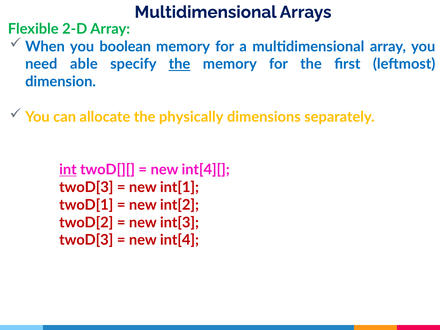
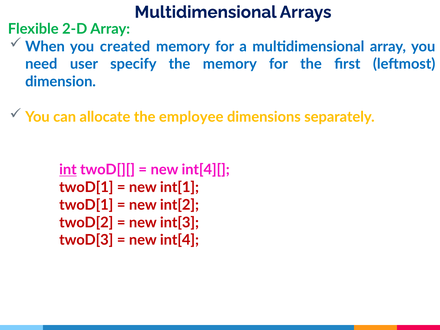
boolean: boolean -> created (125, 47)
able: able -> user (84, 64)
the underline: present -> none (180, 64)
physically: physically -> employee (191, 117)
twoD[3: twoD[3 -> twoD[1 (86, 187)
